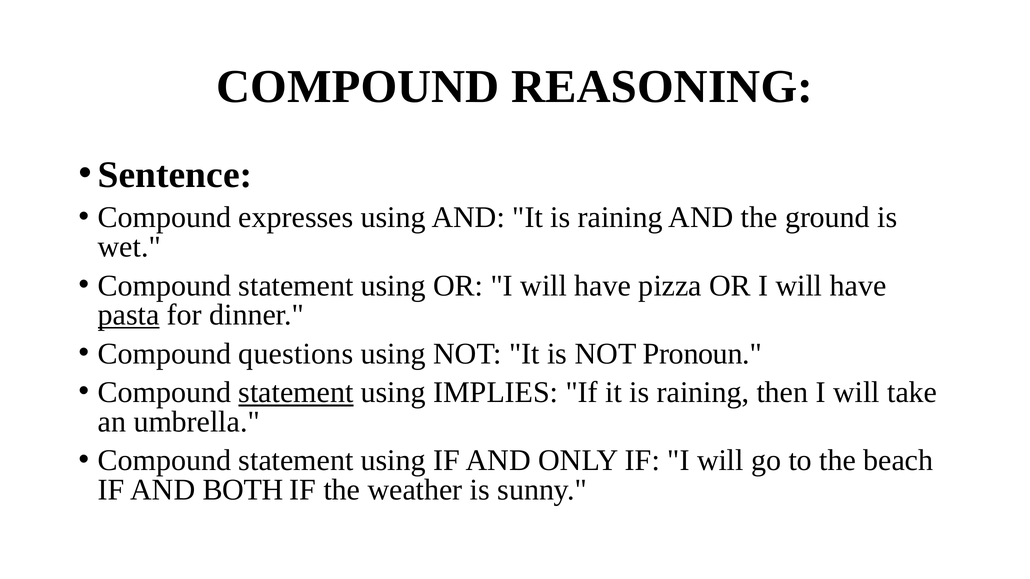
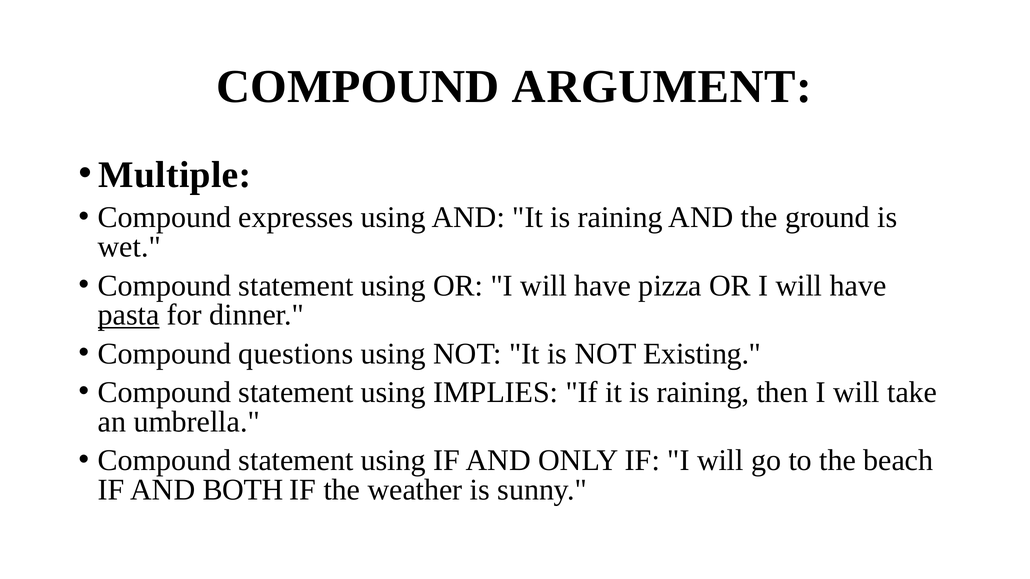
REASONING: REASONING -> ARGUMENT (662, 87)
Sentence: Sentence -> Multiple (175, 175)
Pronoun: Pronoun -> Existing (702, 354)
statement underline: present -> none (296, 393)
